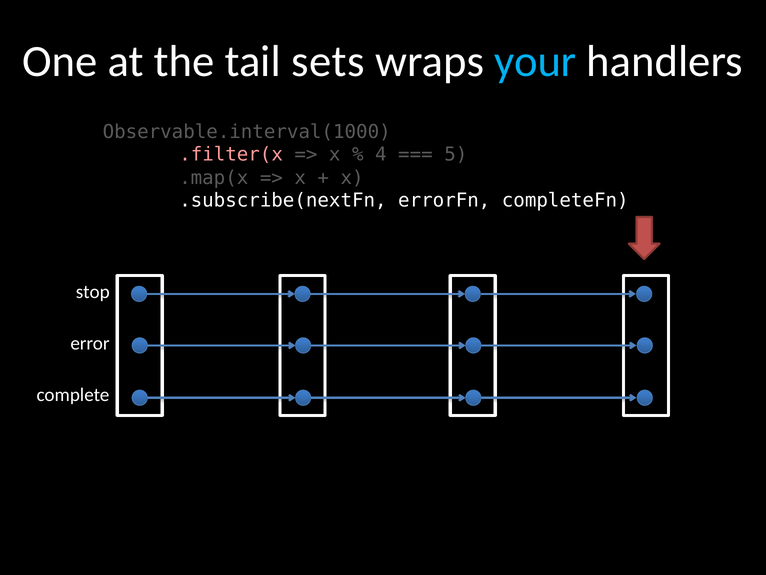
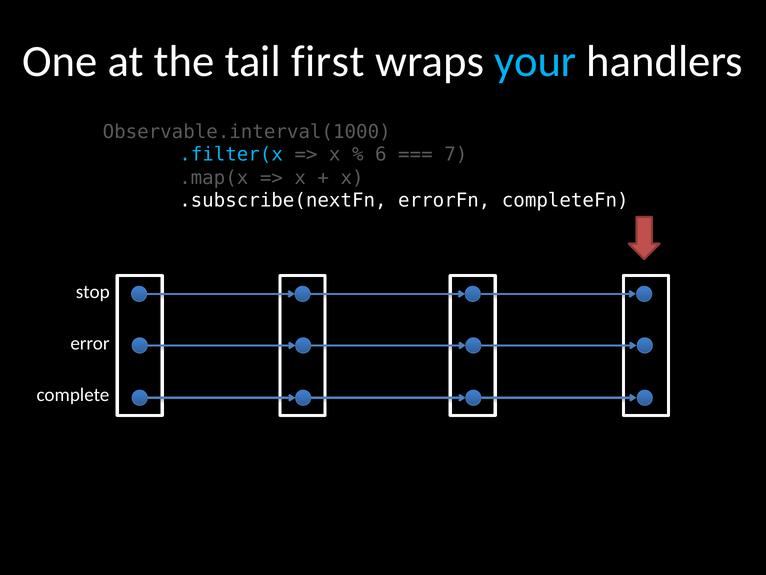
sets: sets -> first (328, 61)
.filter(x colour: pink -> light blue (231, 155)
4: 4 -> 6 (381, 155)
5: 5 -> 7 (456, 155)
